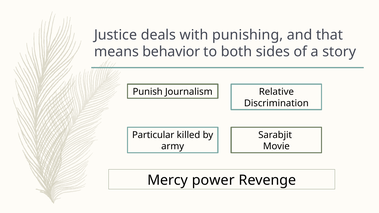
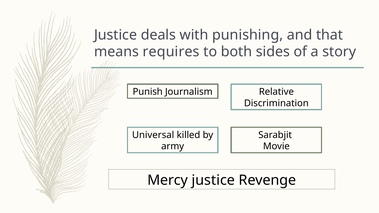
behavior: behavior -> requires (171, 52)
Particular: Particular -> Universal (153, 135)
Mercy power: power -> justice (213, 180)
